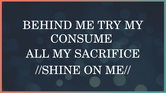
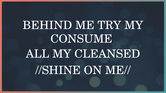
SACRIFICE: SACRIFICE -> CLEANSED (107, 54)
